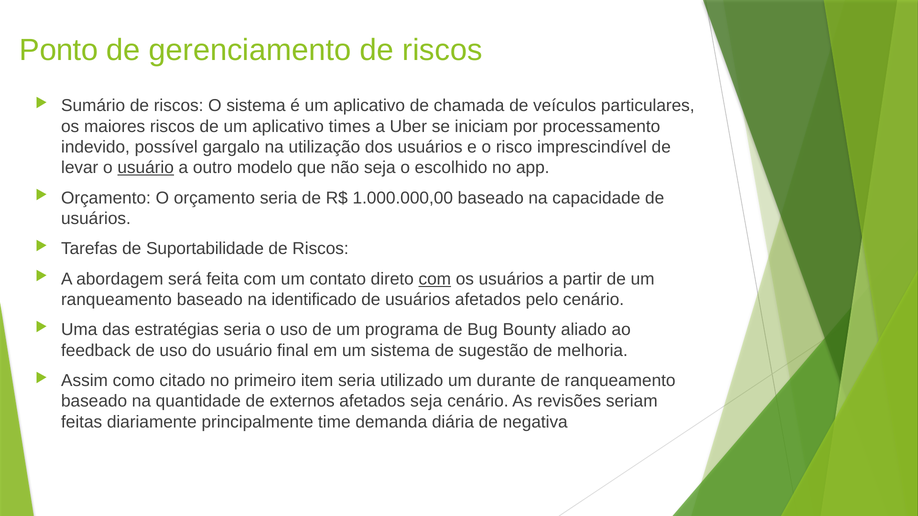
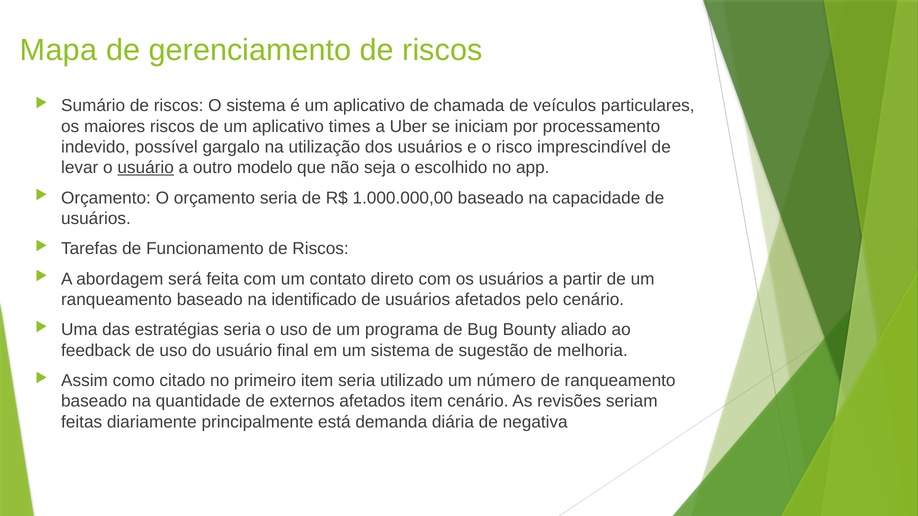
Ponto: Ponto -> Mapa (58, 50)
Suportabilidade: Suportabilidade -> Funcionamento (205, 249)
com underline: present -> none (435, 279)
durante: durante -> número (506, 381)
afetados seja: seja -> item (426, 402)
time: time -> está (334, 422)
